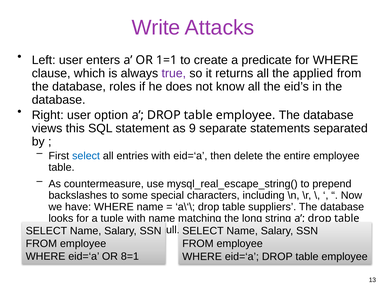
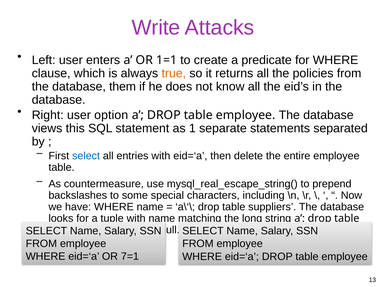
true colour: purple -> orange (174, 73)
applied: applied -> policies (313, 73)
roles: roles -> them (123, 87)
9: 9 -> 1 (192, 128)
8=1: 8=1 -> 7=1 (130, 257)
